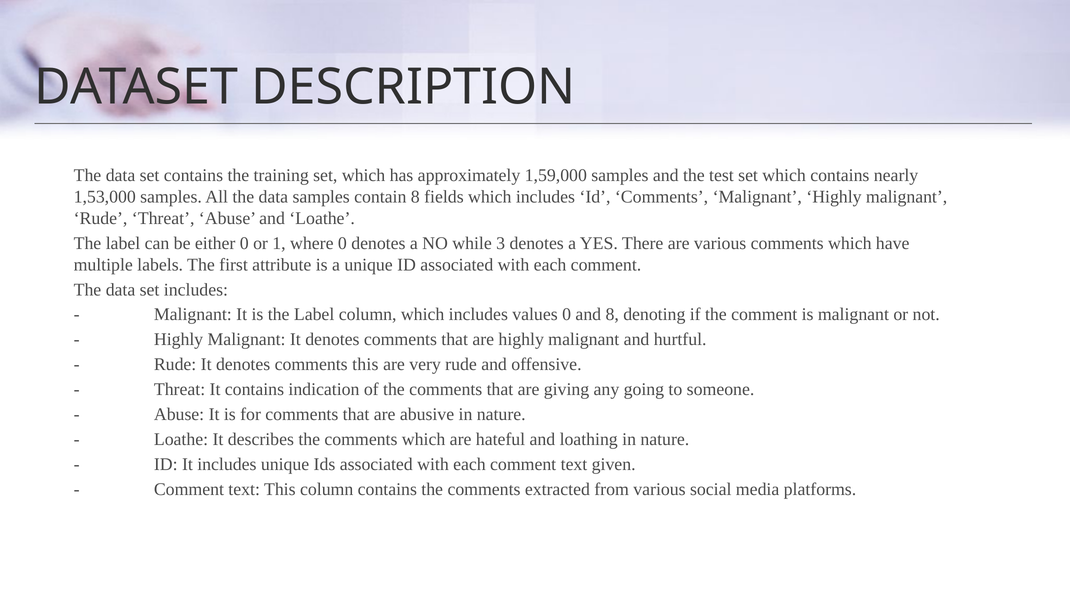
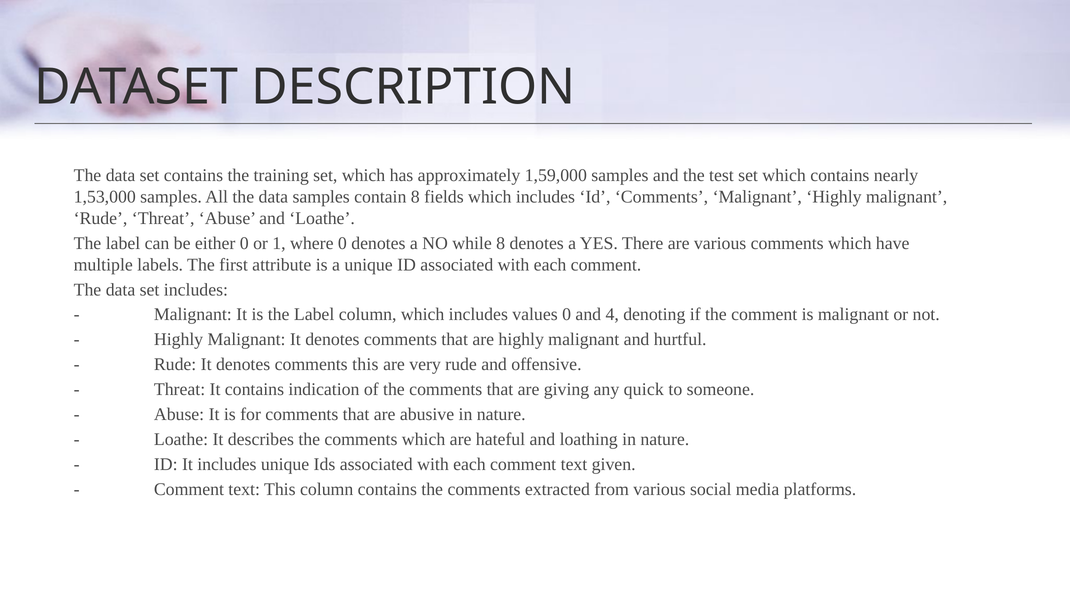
while 3: 3 -> 8 (501, 243)
and 8: 8 -> 4 (612, 315)
going: going -> quick (644, 389)
